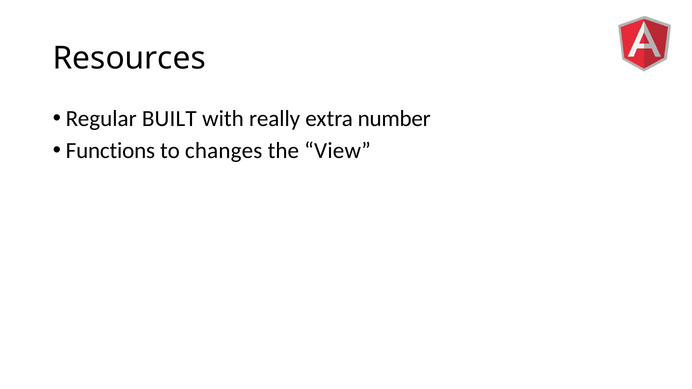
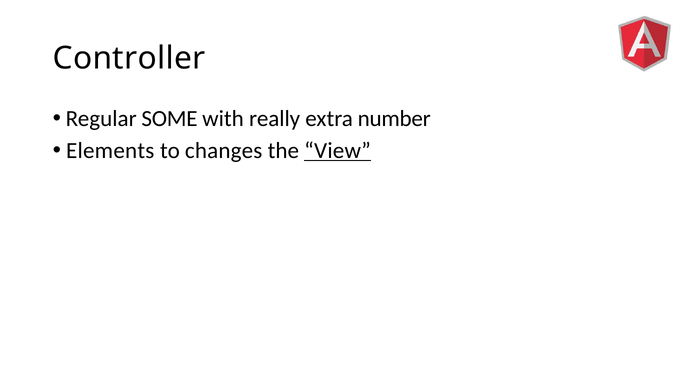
Resources: Resources -> Controller (129, 58)
BUILT: BUILT -> SOME (170, 119)
Functions: Functions -> Elements (110, 151)
View underline: none -> present (338, 151)
